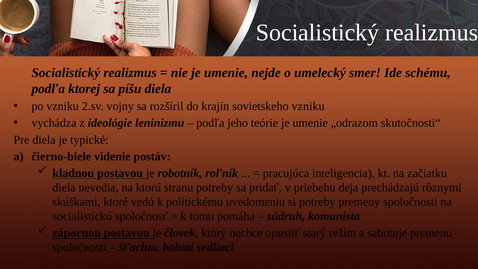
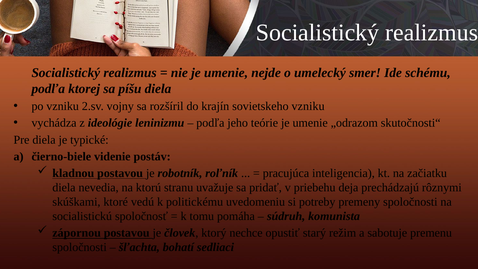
stranu potreby: potreby -> uvažuje (215, 187)
